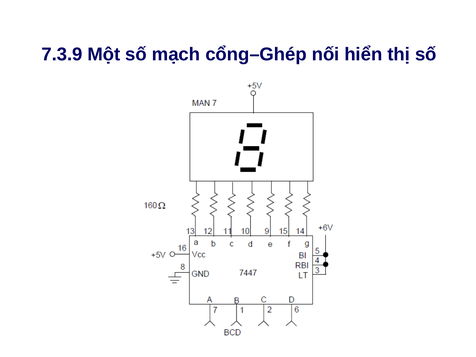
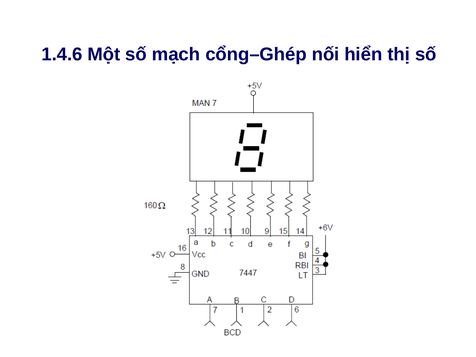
7.3.9: 7.3.9 -> 1.4.6 (62, 54)
